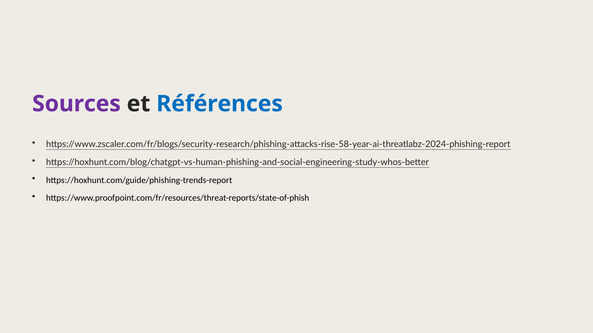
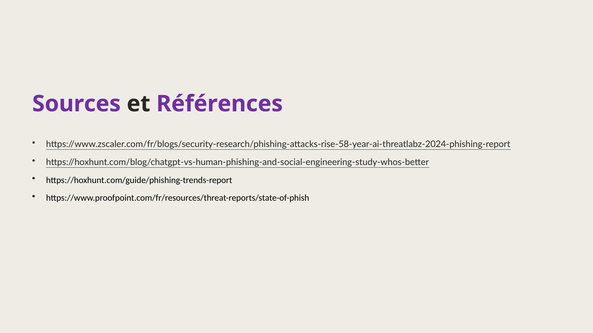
Références colour: blue -> purple (220, 104)
